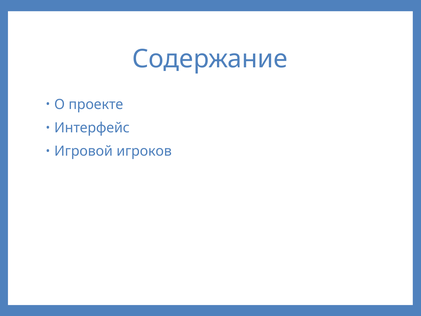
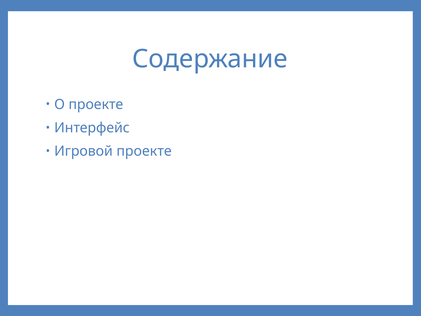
Игровой игроков: игроков -> проекте (144, 151)
